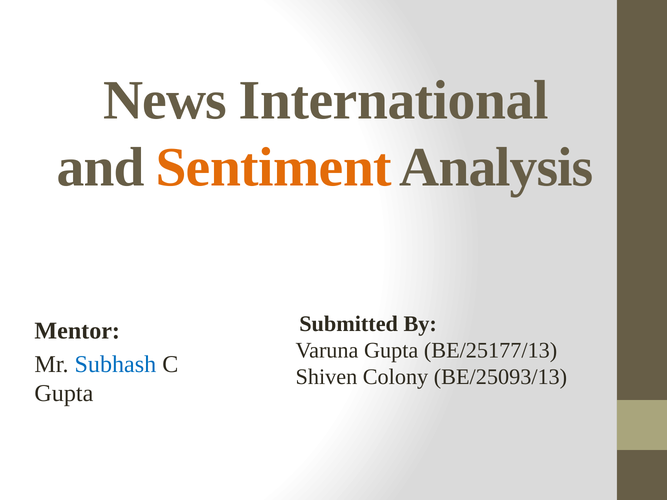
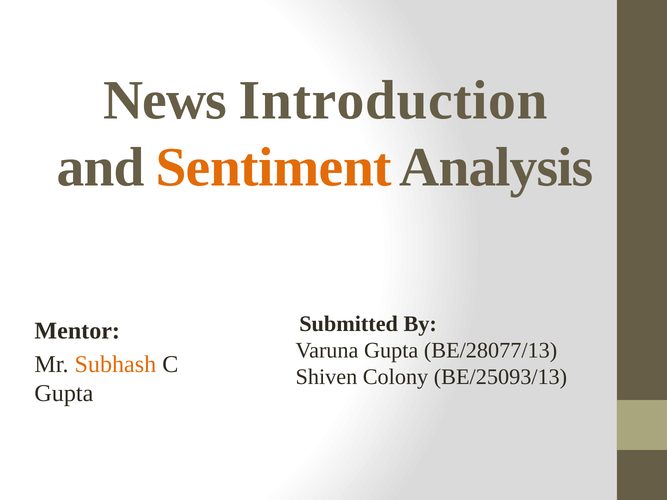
International: International -> Introduction (393, 101)
BE/25177/13: BE/25177/13 -> BE/28077/13 (491, 351)
Subhash colour: blue -> orange (115, 365)
